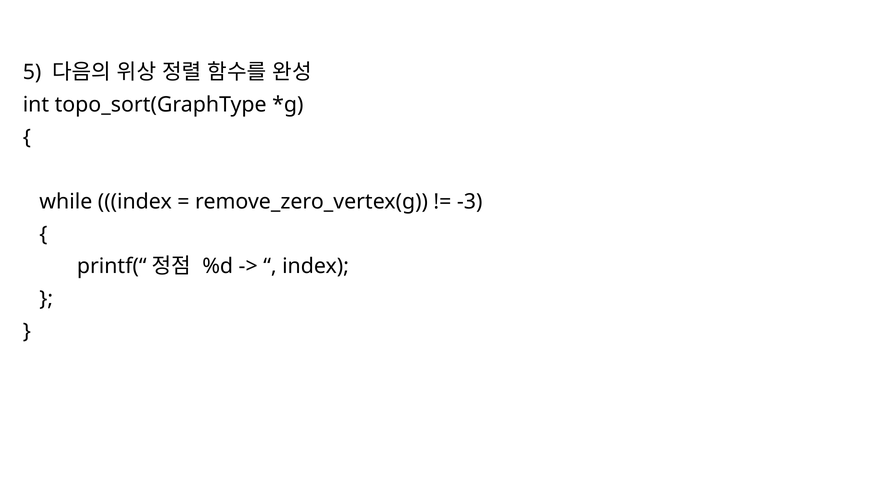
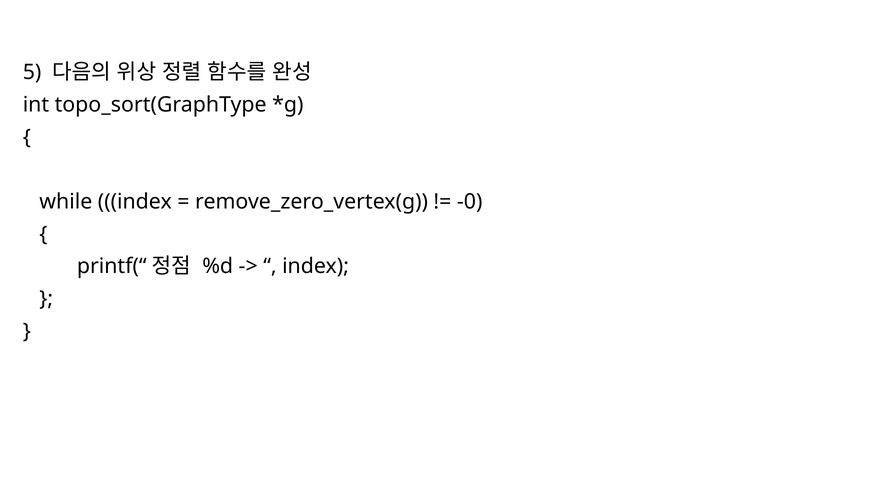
-3: -3 -> -0 (470, 202)
